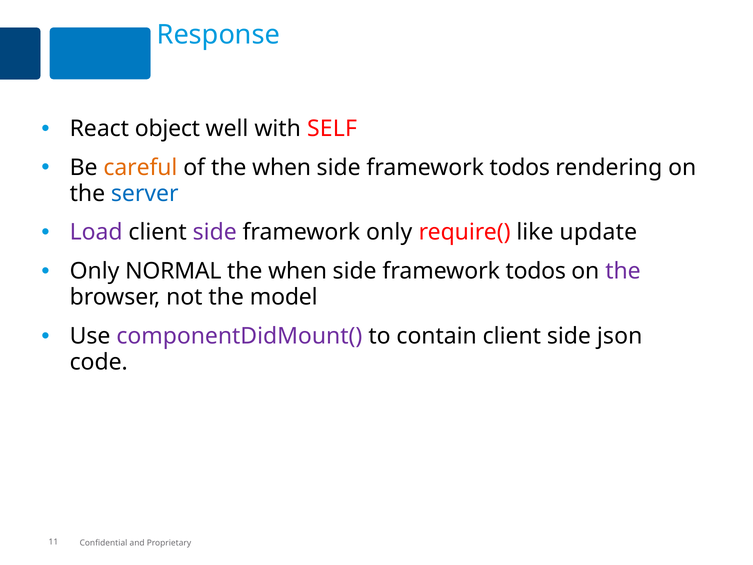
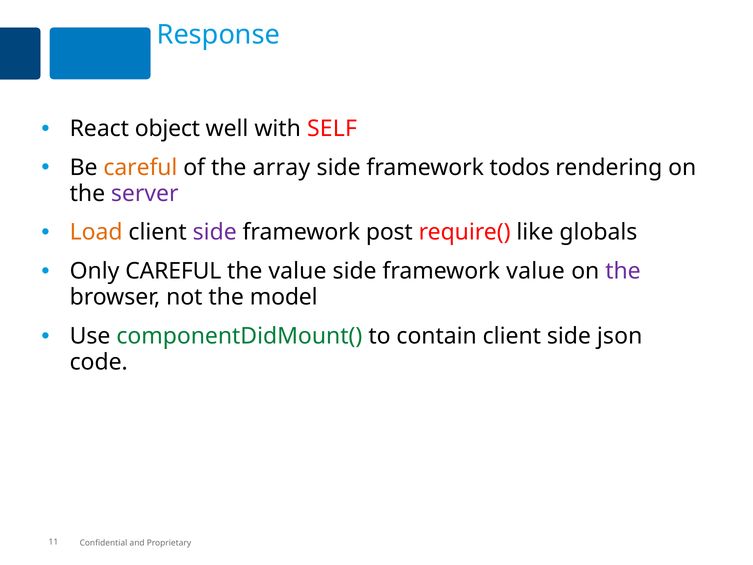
of the when: when -> array (281, 167)
server colour: blue -> purple (145, 194)
Load colour: purple -> orange (96, 232)
framework only: only -> post (389, 232)
update: update -> globals (598, 232)
Only NORMAL: NORMAL -> CAREFUL (173, 271)
when: when -> value (297, 271)
todos: todos -> value (536, 271)
componentDidMount( colour: purple -> green (239, 336)
